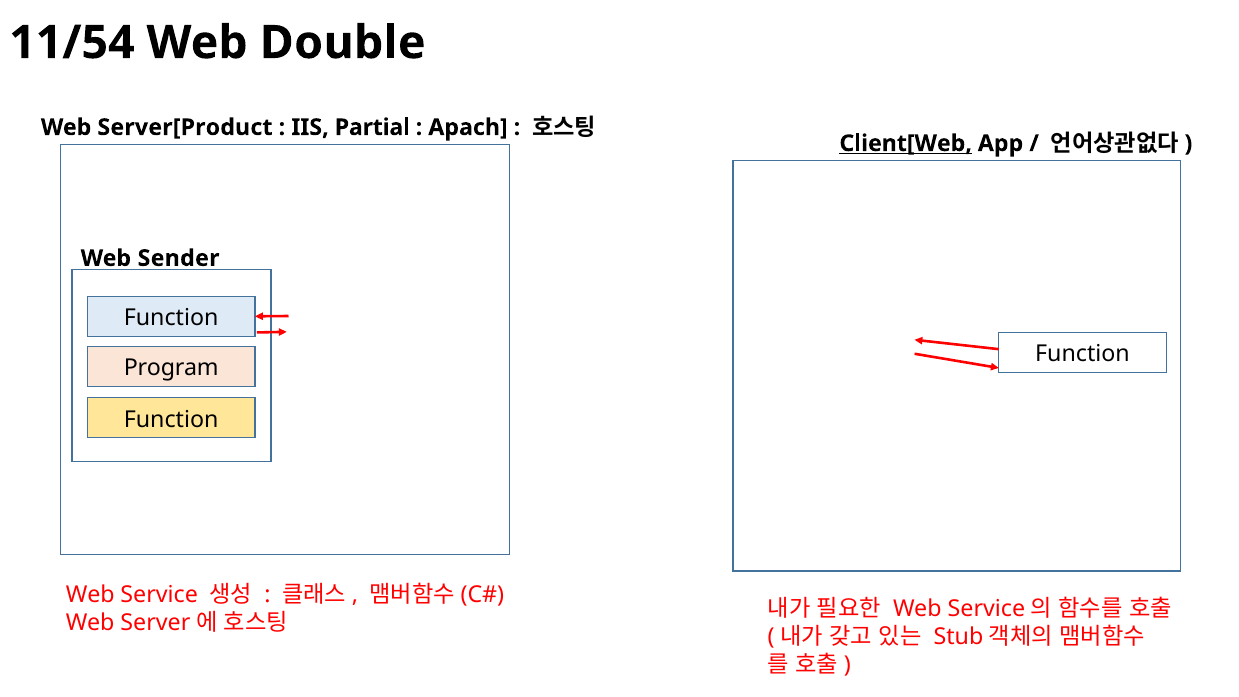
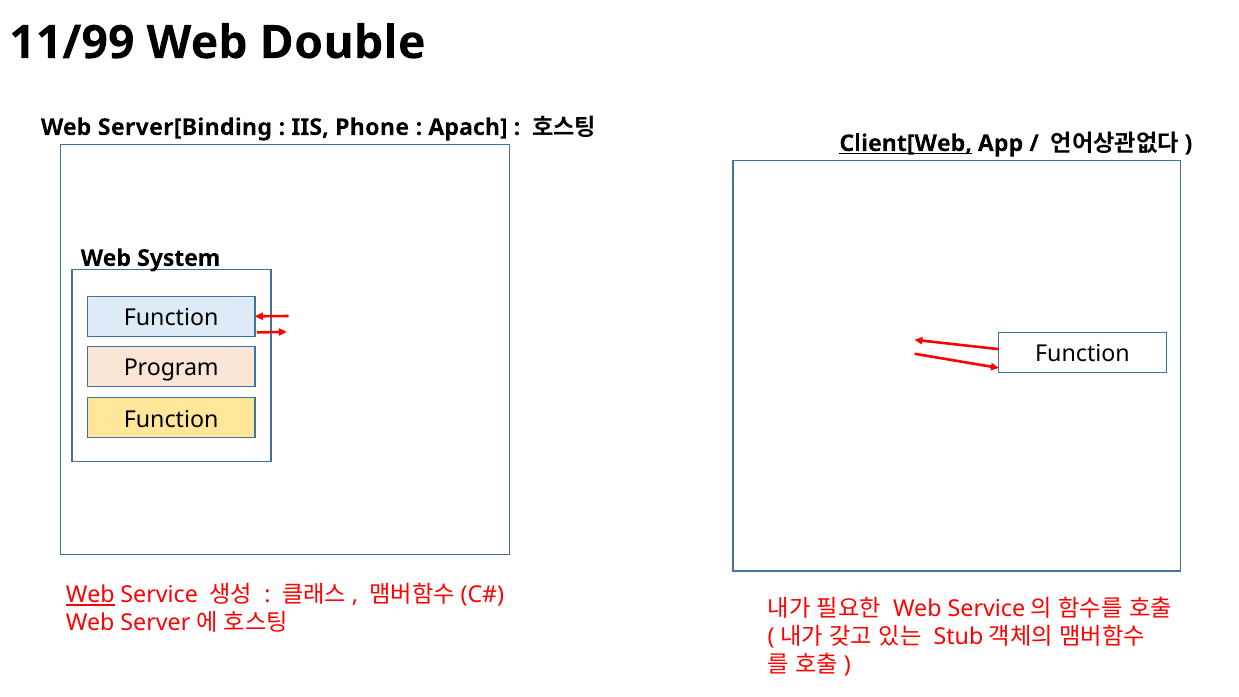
11/54: 11/54 -> 11/99 (72, 43)
Server[Product: Server[Product -> Server[Binding (185, 127)
Partial: Partial -> Phone (372, 127)
Sender: Sender -> System (179, 258)
Web underline: none -> present (90, 595)
